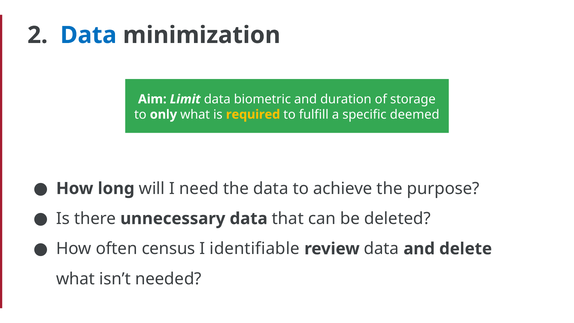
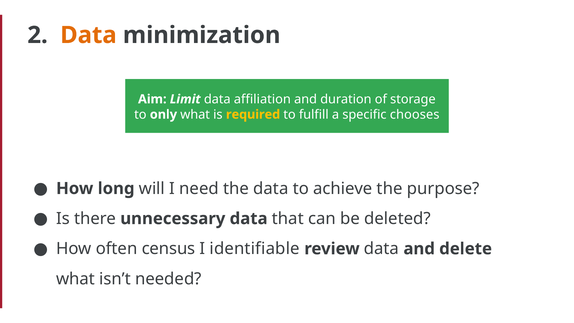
Data colour: blue -> orange (88, 35)
biometric: biometric -> affiliation (262, 99)
deemed: deemed -> chooses (415, 114)
